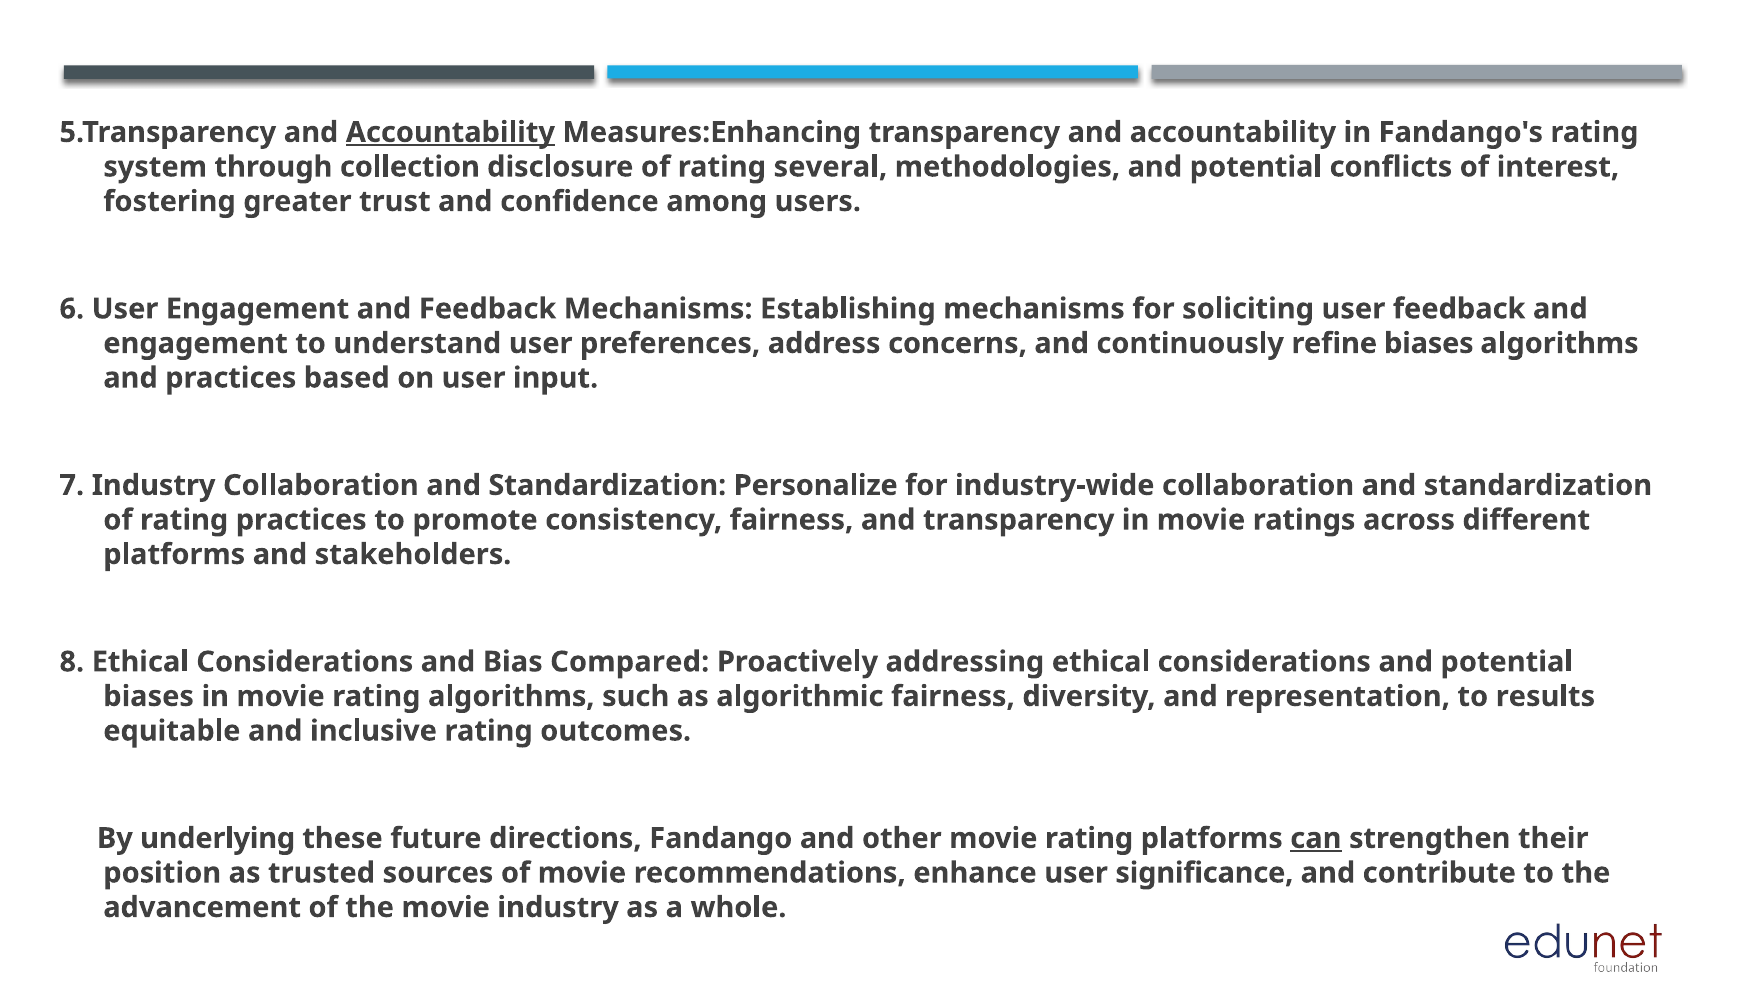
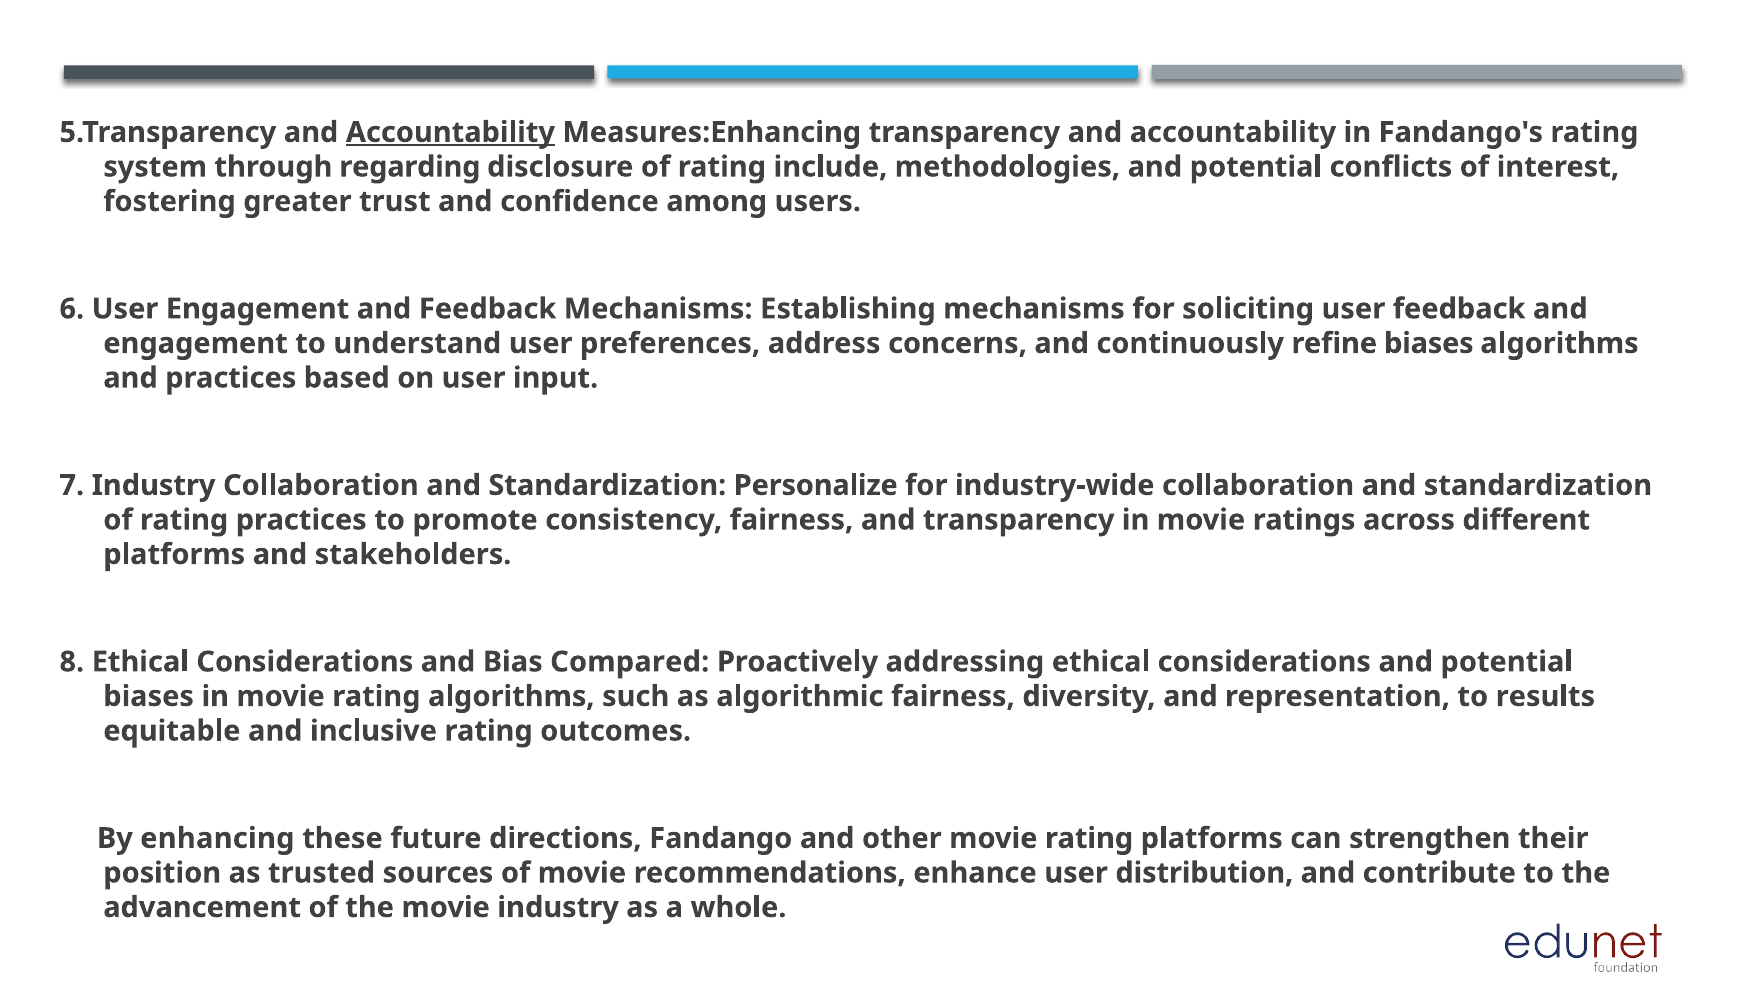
collection: collection -> regarding (410, 167)
several: several -> include (830, 167)
underlying: underlying -> enhancing (217, 838)
can underline: present -> none (1316, 838)
significance: significance -> distribution (1204, 873)
